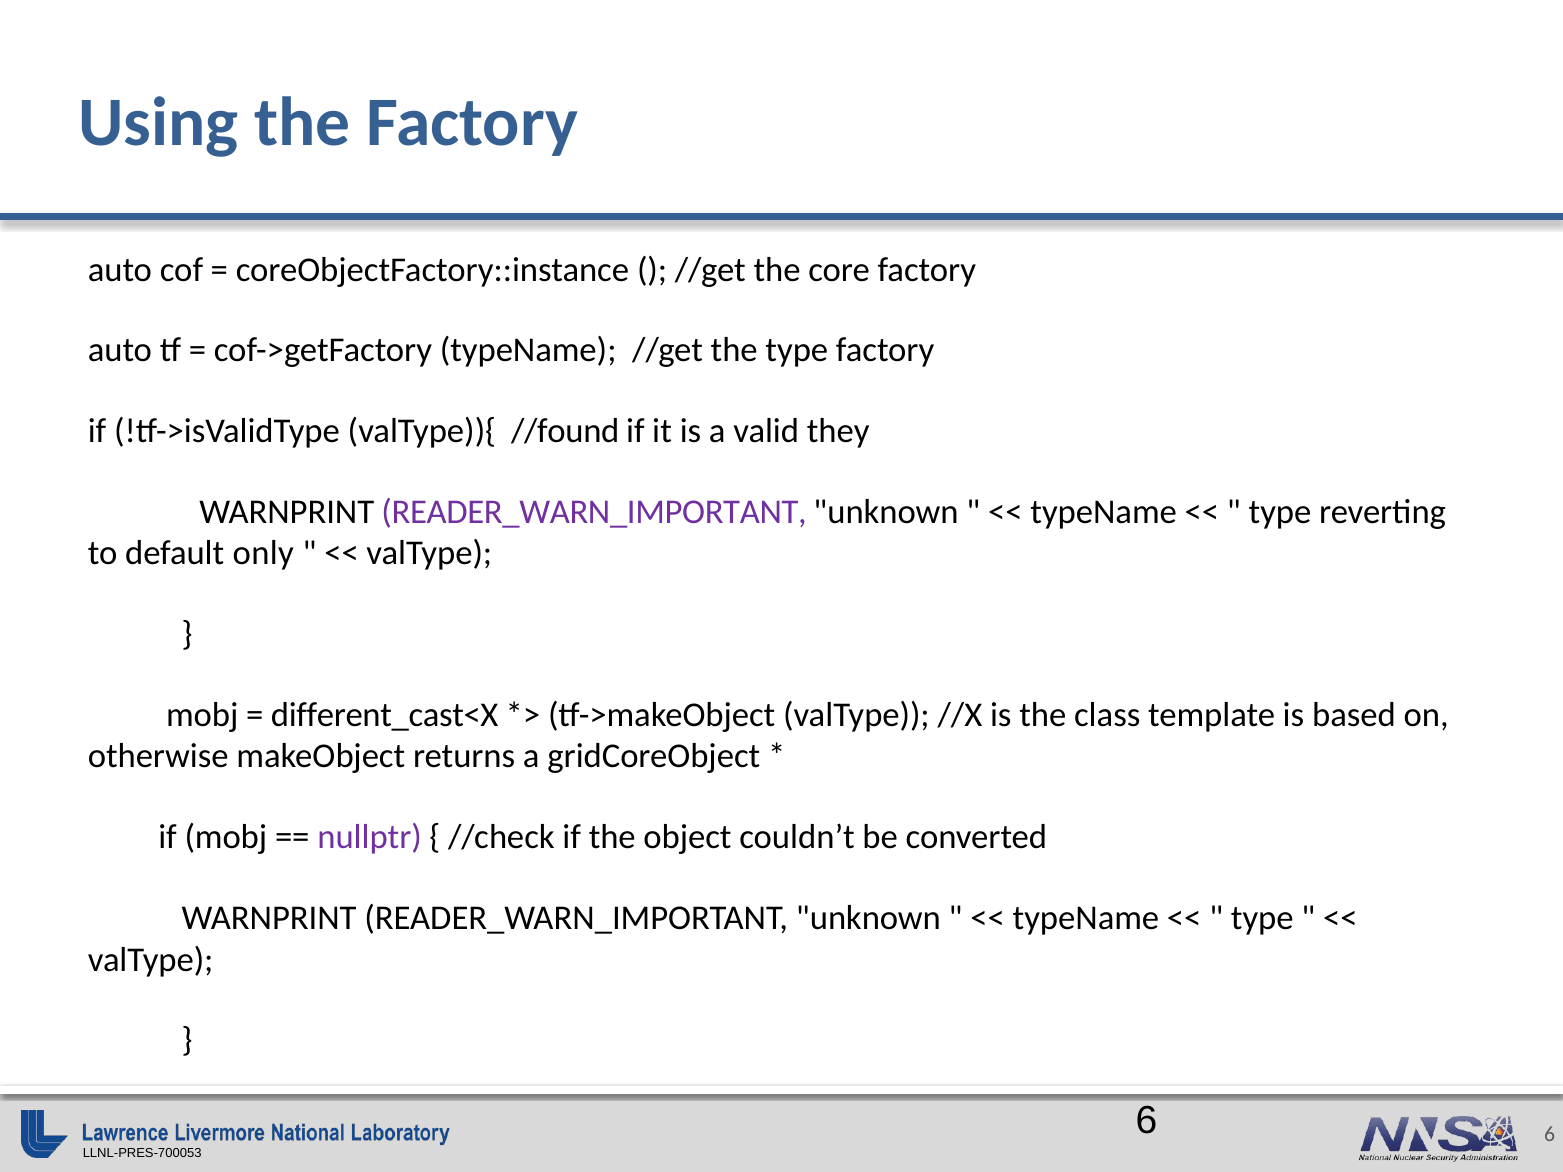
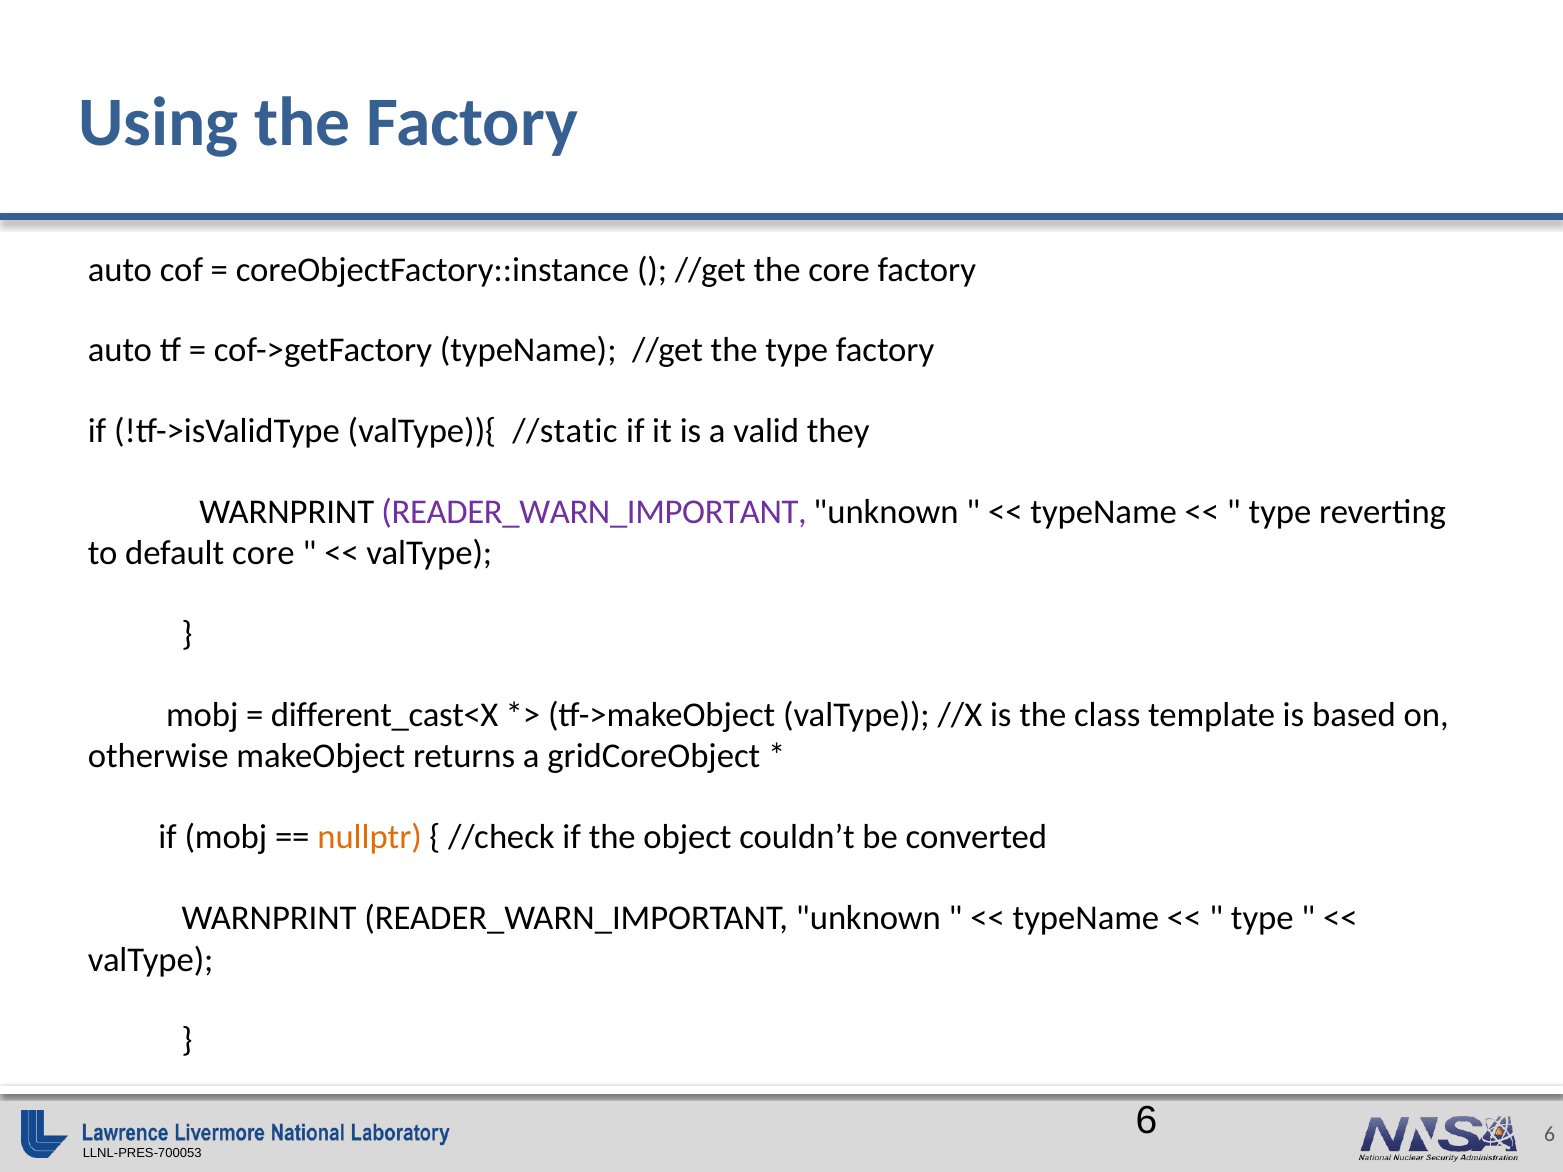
//found: //found -> //static (565, 431)
default only: only -> core (263, 554)
nullptr colour: purple -> orange (370, 837)
